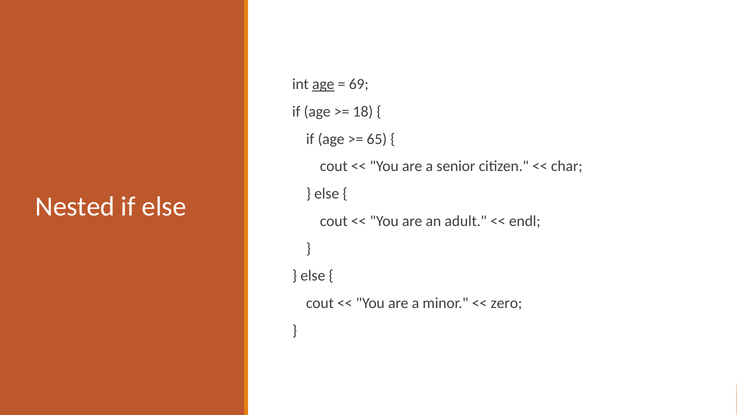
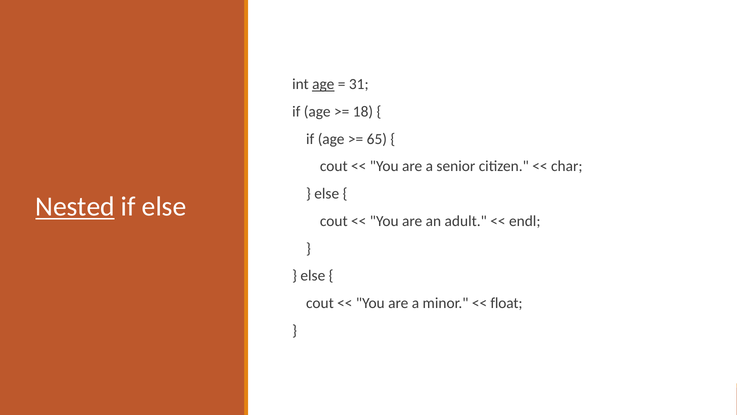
69: 69 -> 31 (359, 84)
Nested underline: none -> present (75, 207)
zero: zero -> float (507, 303)
